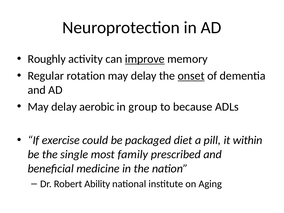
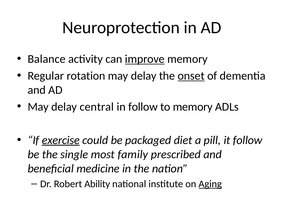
Roughly: Roughly -> Balance (47, 59)
aerobic: aerobic -> central (97, 107)
in group: group -> follow (143, 107)
to because: because -> memory (193, 107)
exercise underline: none -> present (61, 140)
it within: within -> follow (248, 140)
Aging underline: none -> present (210, 184)
